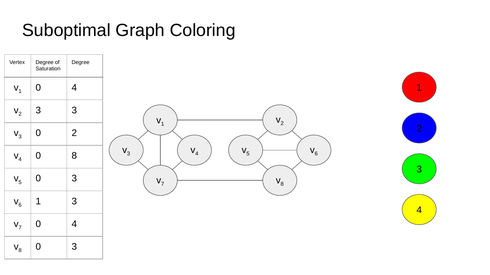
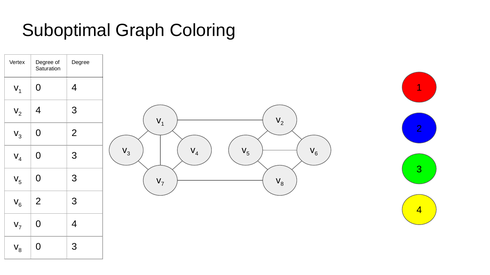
3: 3 -> 4 (38, 111)
4 0 8: 8 -> 3 (74, 156)
1: 1 -> 2 (38, 202)
